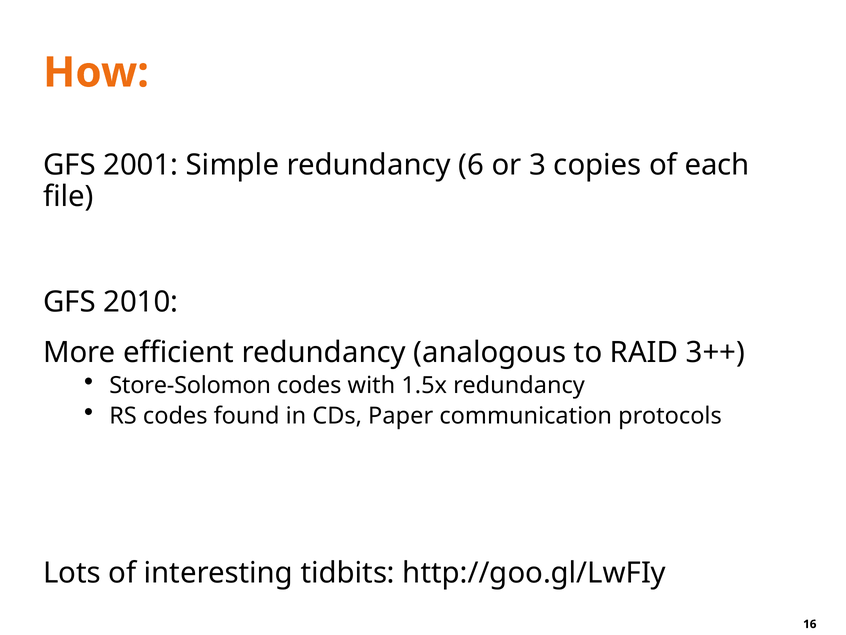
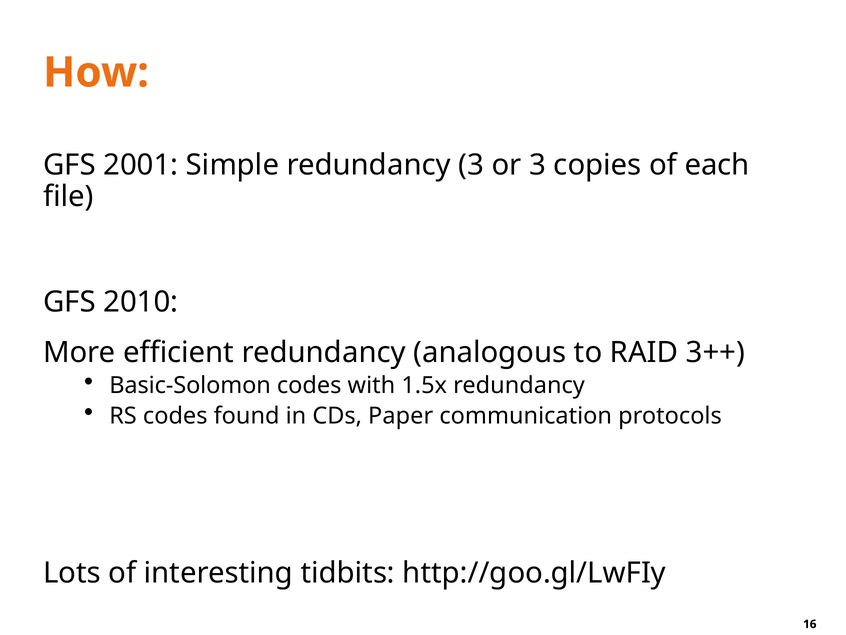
redundancy 6: 6 -> 3 (471, 165)
Store-Solomon: Store-Solomon -> Basic-Solomon (190, 385)
